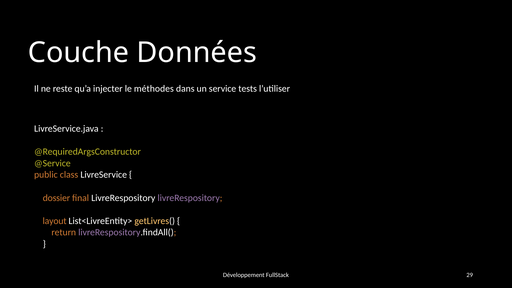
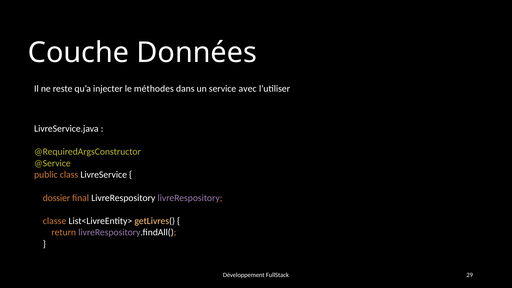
tests: tests -> avec (248, 89)
layout: layout -> classe (55, 221)
